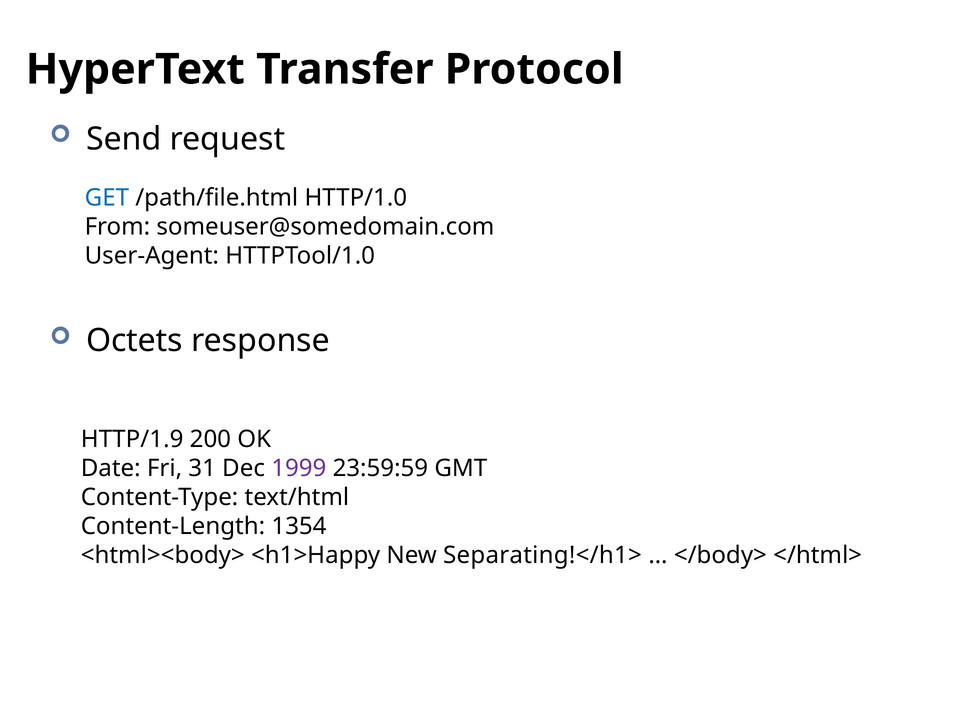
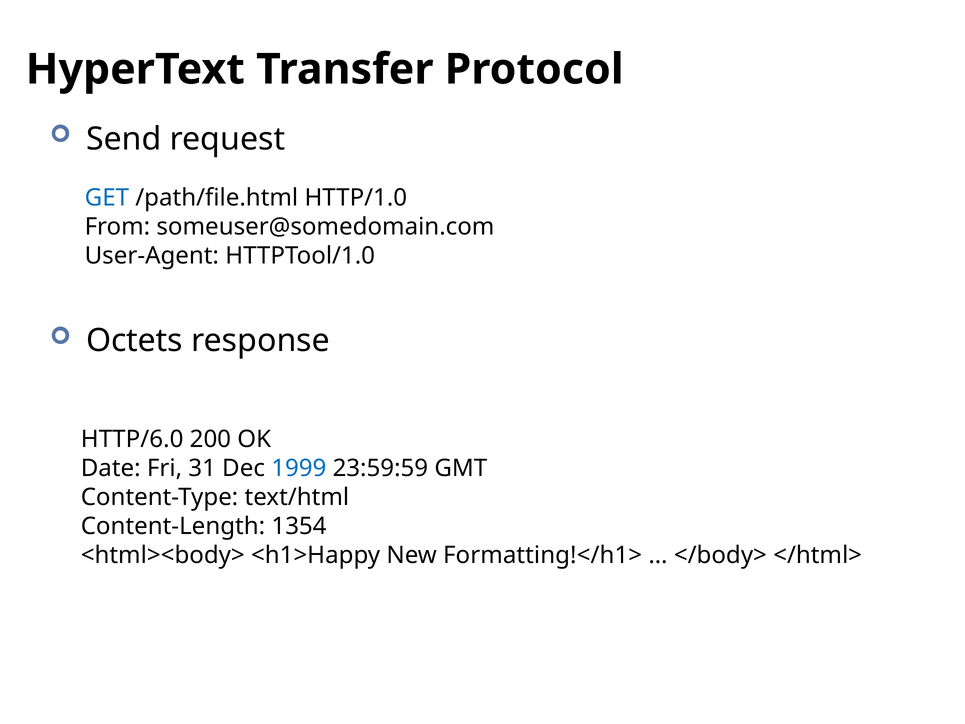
HTTP/1.9: HTTP/1.9 -> HTTP/6.0 (132, 439)
1999 colour: purple -> blue (299, 468)
Separating!</h1>: Separating!</h1> -> Formatting!</h1> (543, 555)
